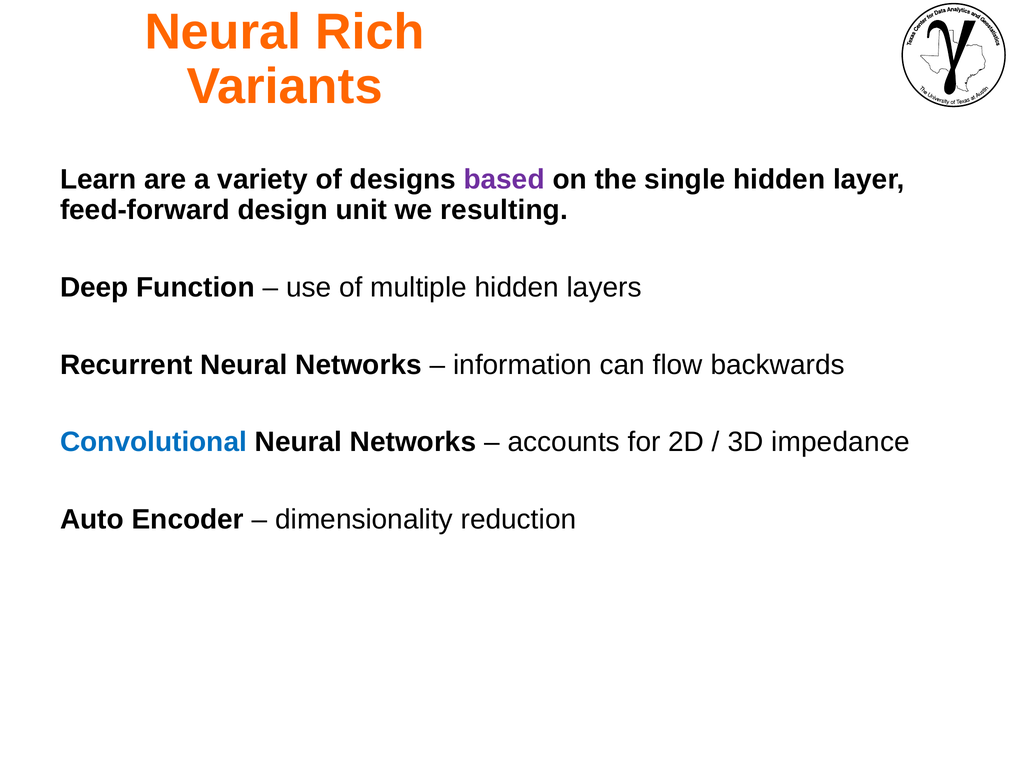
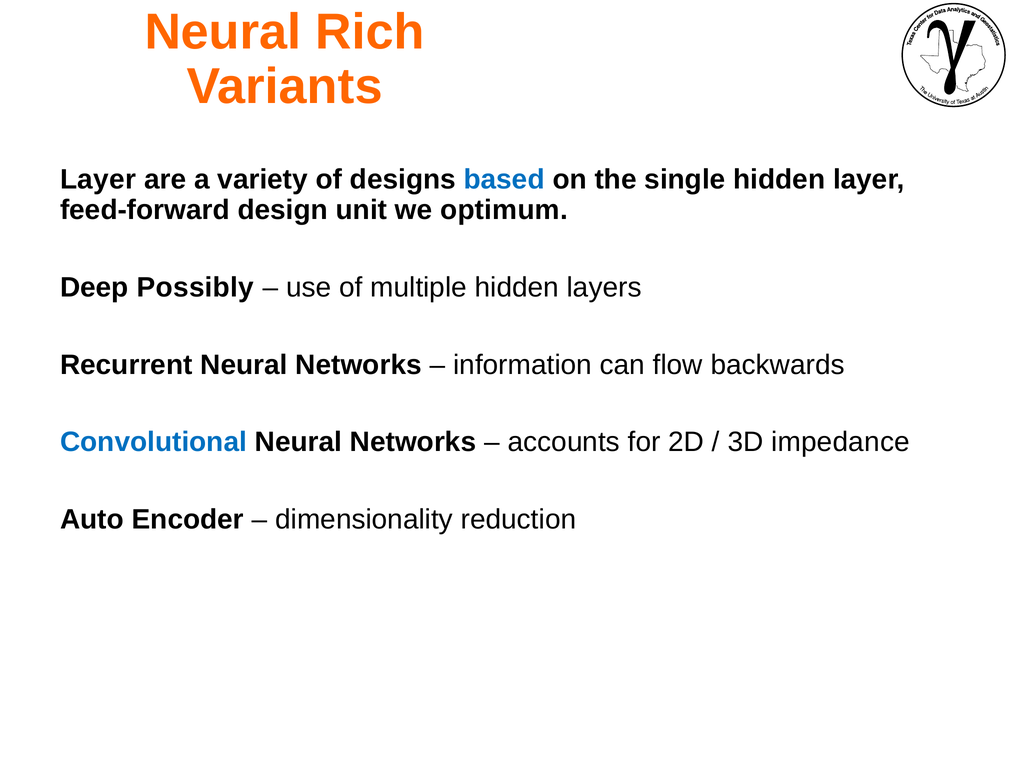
Learn: Learn -> Layer (98, 180)
based colour: purple -> blue (504, 180)
resulting: resulting -> optimum (504, 210)
Function: Function -> Possibly (195, 287)
